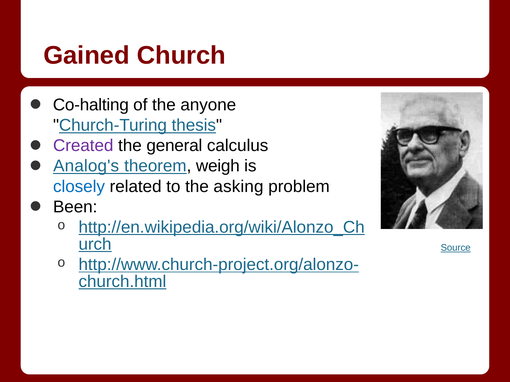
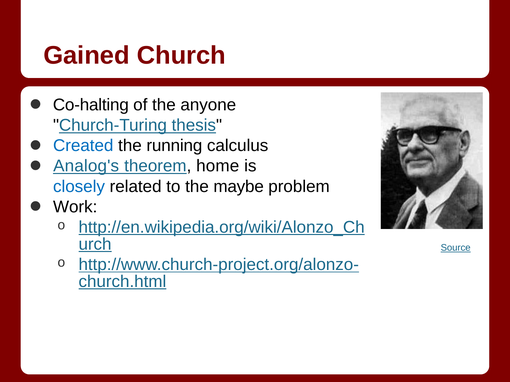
Created colour: purple -> blue (83, 146)
general: general -> running (174, 146)
weigh: weigh -> home (218, 166)
asking: asking -> maybe (239, 187)
Been: Been -> Work (75, 207)
